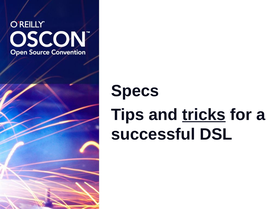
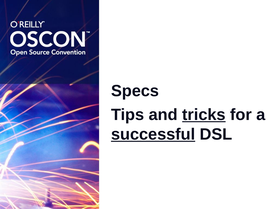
successful underline: none -> present (153, 134)
